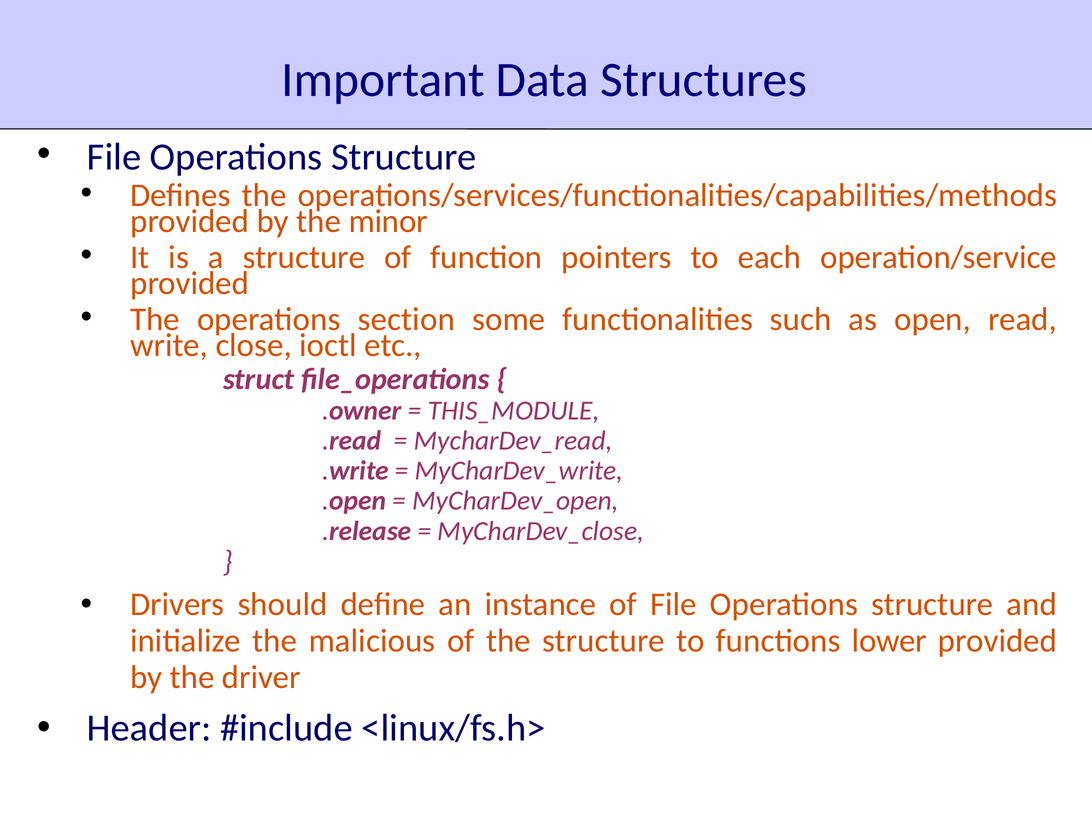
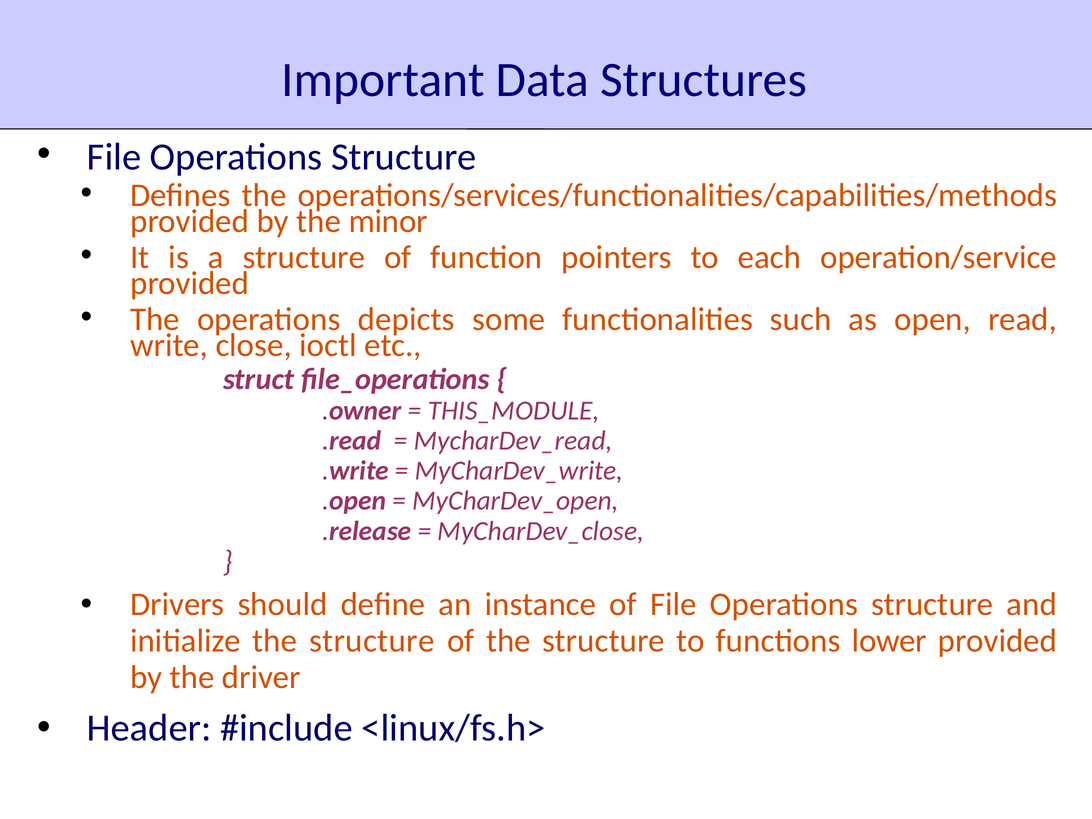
section: section -> depicts (406, 319)
initialize the malicious: malicious -> structure (372, 641)
